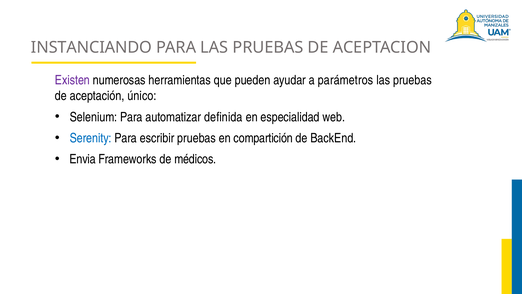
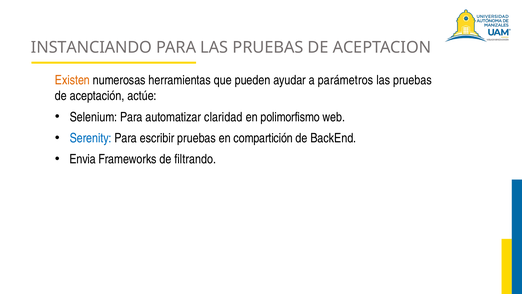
Existen colour: purple -> orange (72, 80)
único: único -> actúe (142, 96)
definida: definida -> claridad (223, 117)
especialidad: especialidad -> polimorfismo (290, 117)
médicos: médicos -> filtrando (195, 159)
